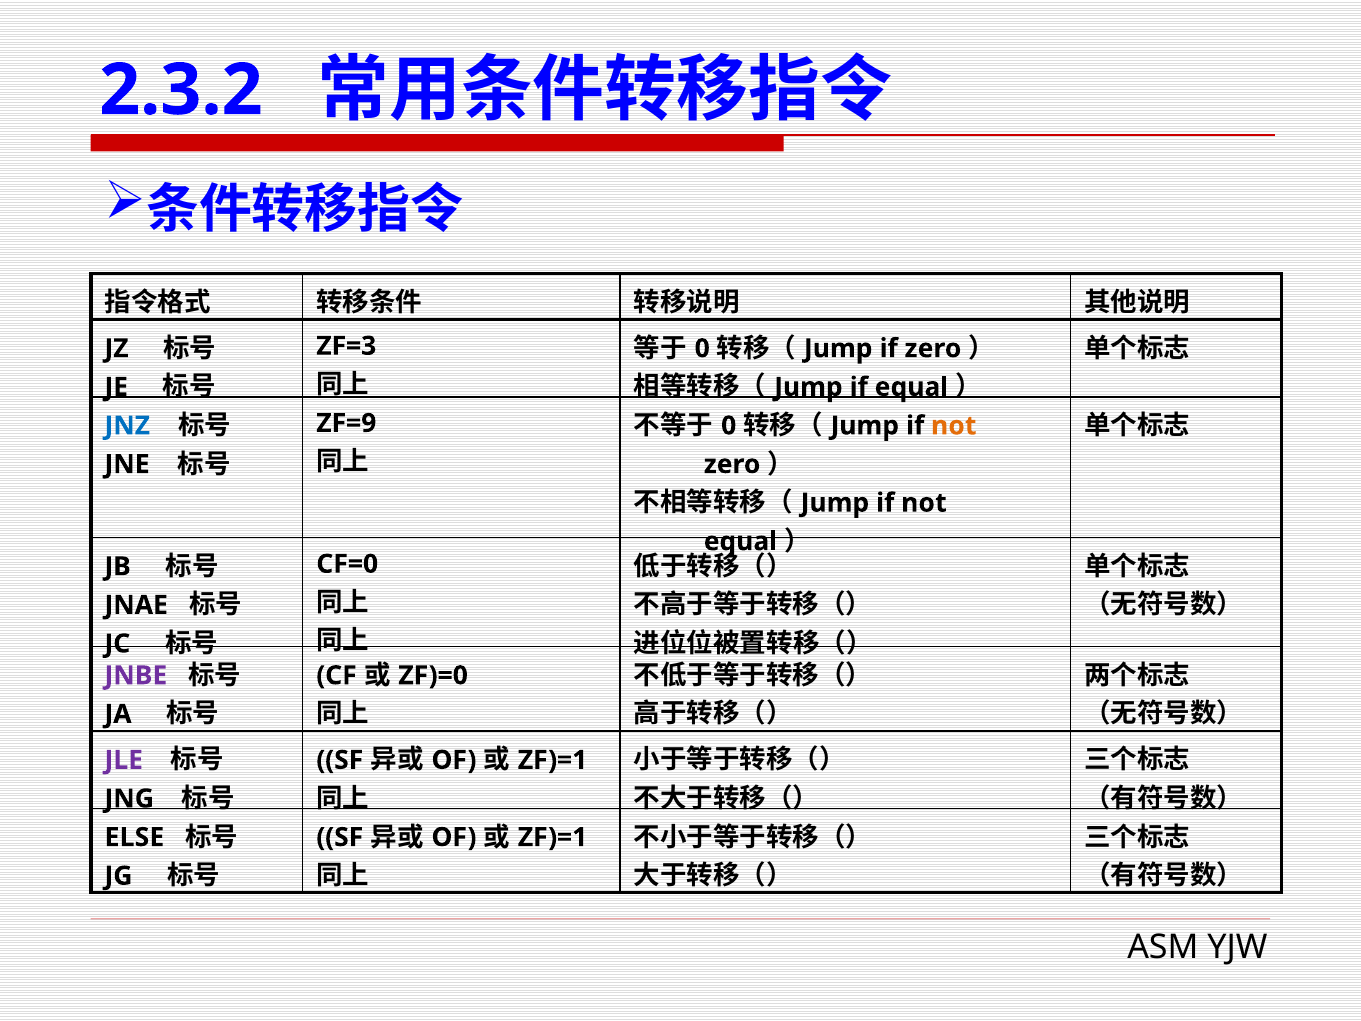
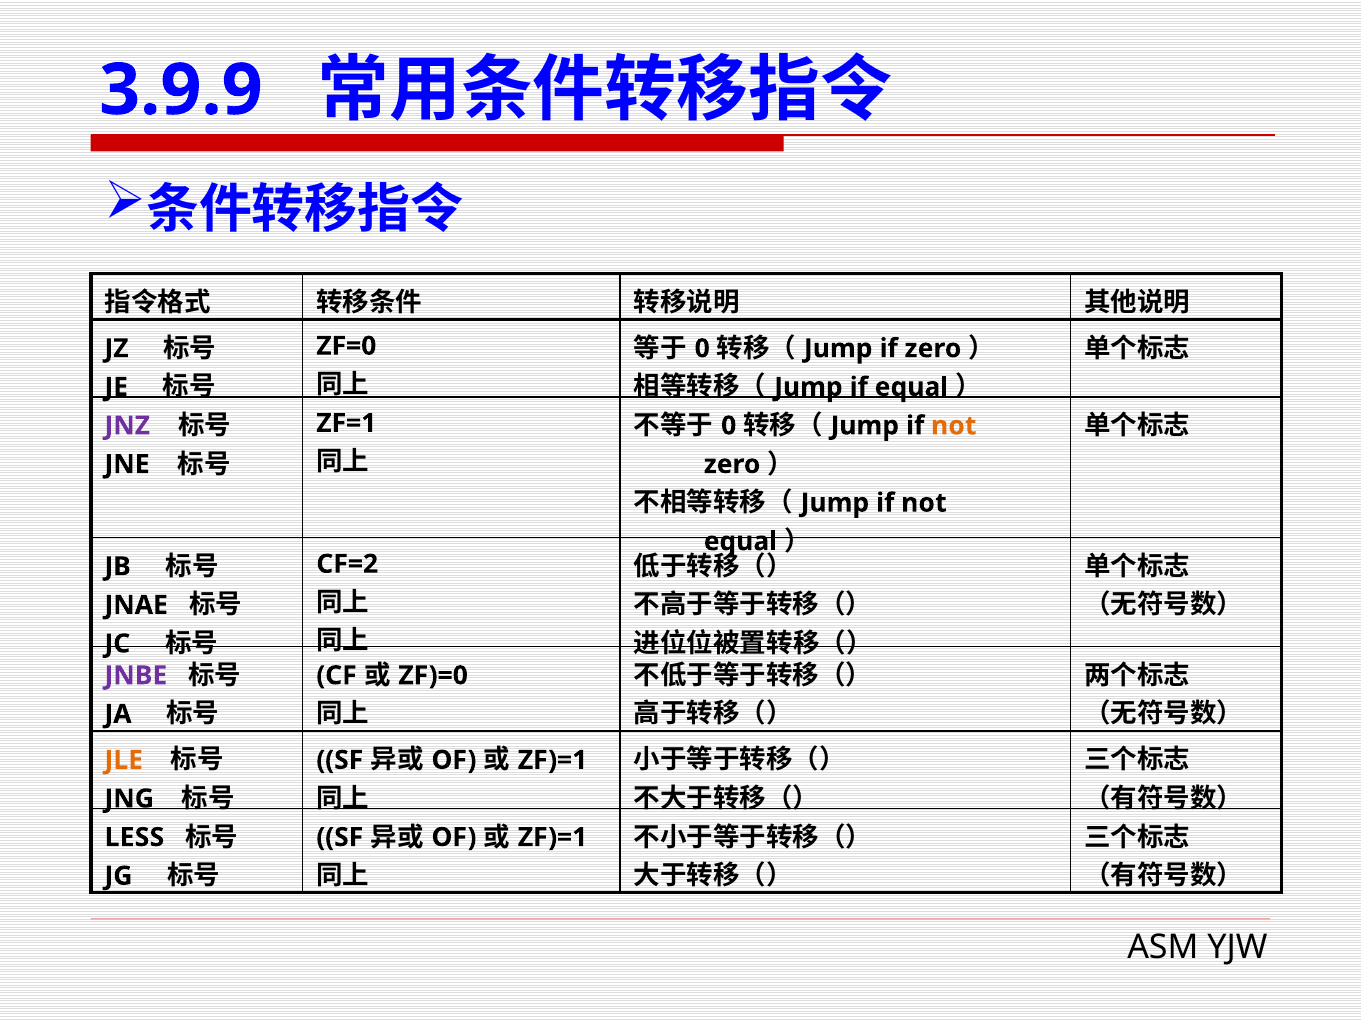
2.3.2: 2.3.2 -> 3.9.9 (181, 90)
ZF=3: ZF=3 -> ZF=0 (346, 346)
ZF=9: ZF=9 -> ZF=1 (346, 423)
JNZ colour: blue -> purple (127, 426)
CF=0: CF=0 -> CF=2 (347, 564)
JLE colour: purple -> orange (124, 760)
ELSE: ELSE -> LESS (134, 837)
